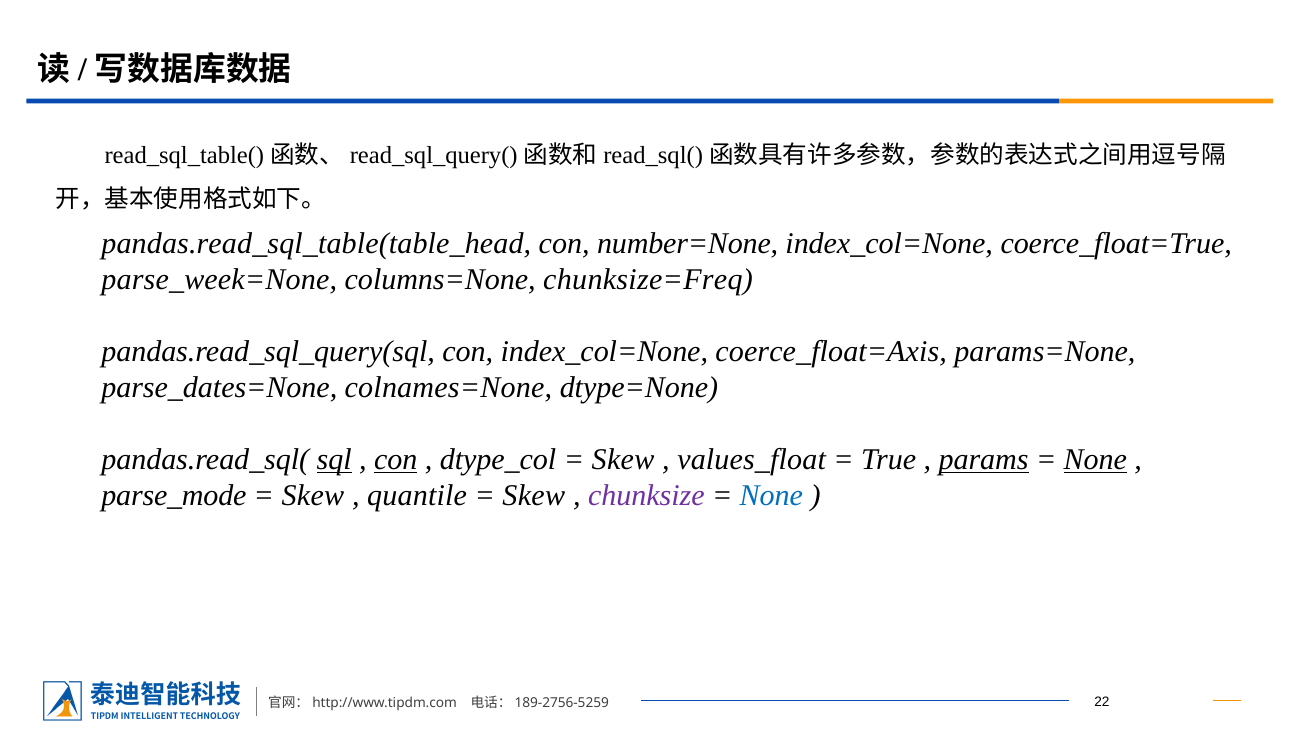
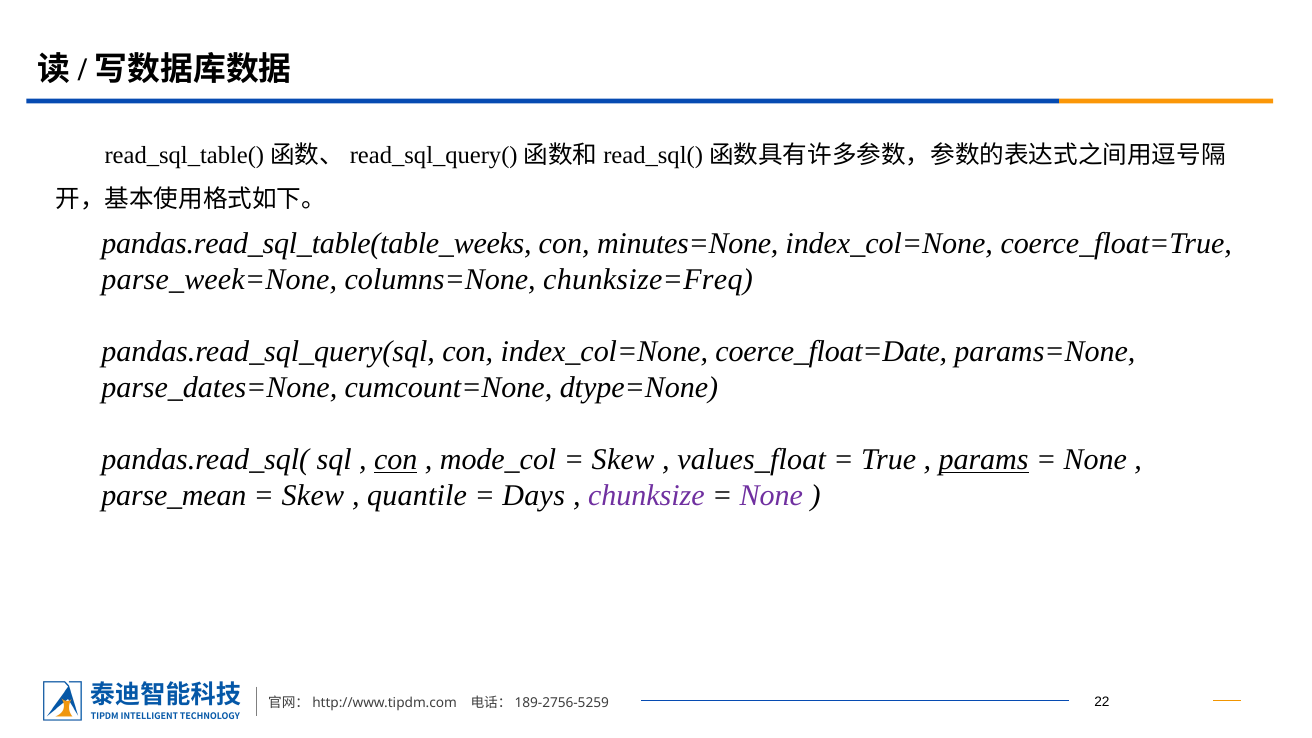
pandas.read_sql_table(table_head: pandas.read_sql_table(table_head -> pandas.read_sql_table(table_weeks (316, 243)
number=None: number=None -> minutes=None (688, 243)
coerce_float=Axis: coerce_float=Axis -> coerce_float=Date (831, 351)
colnames=None: colnames=None -> cumcount=None (449, 388)
sql underline: present -> none (334, 460)
dtype_col: dtype_col -> mode_col (498, 460)
None underline: present -> none (1095, 460)
parse_mode: parse_mode -> parse_mean (174, 496)
Skew: Skew -> Days (534, 496)
None colour: blue -> purple (771, 496)
